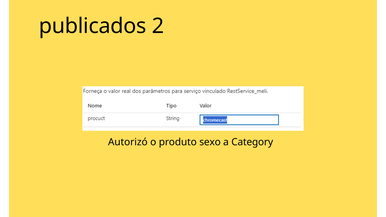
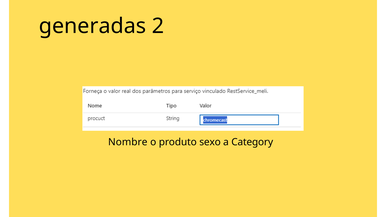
publicados: publicados -> generadas (93, 26)
Autorizó: Autorizó -> Nombre (128, 142)
